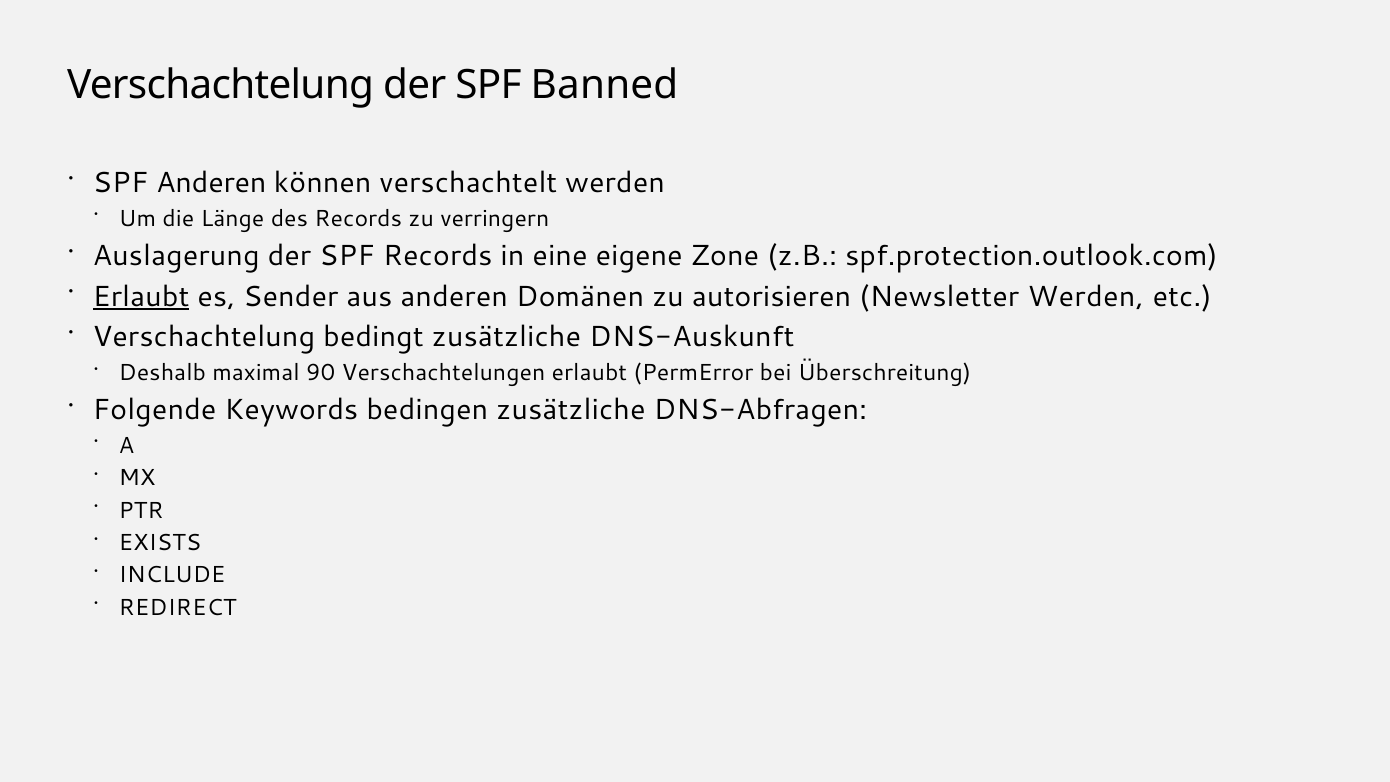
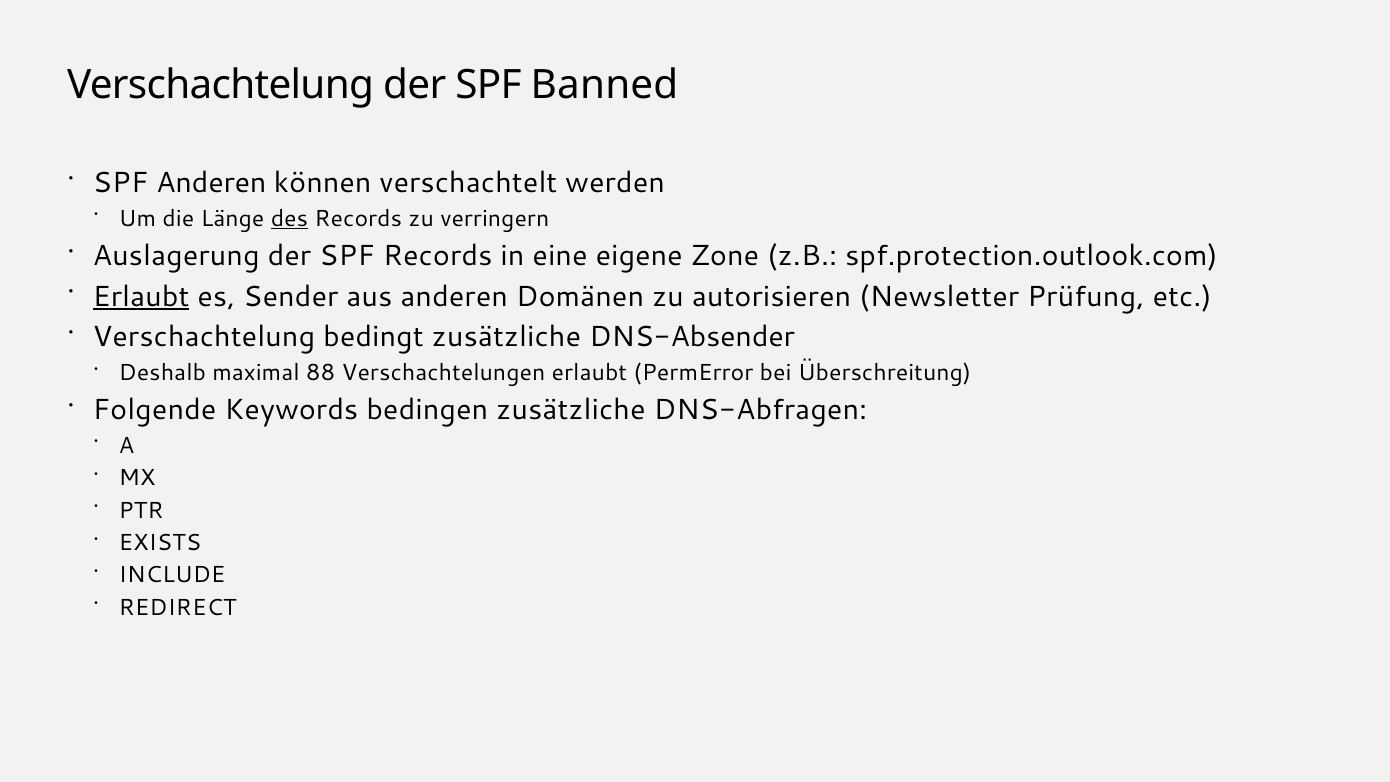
des underline: none -> present (289, 219)
Newsletter Werden: Werden -> Prüfung (1086, 297)
DNS-Auskunft: DNS-Auskunft -> DNS-Absender (692, 337)
90: 90 -> 88 (321, 373)
